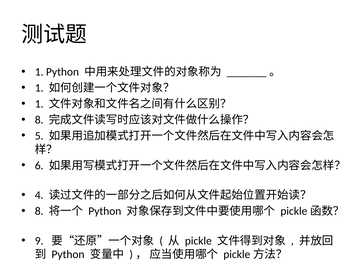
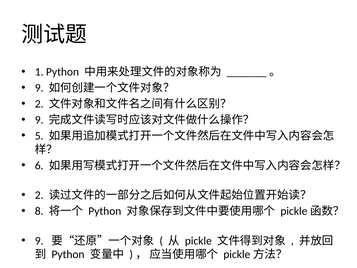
1: 1 -> 9 (39, 88)
1: 1 -> 2 (39, 104)
8: 8 -> 9 (39, 120)
4: 4 -> 2 (39, 195)
